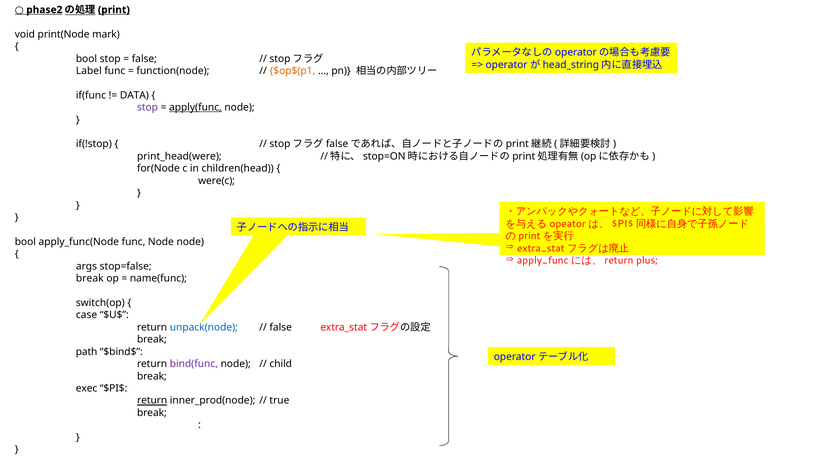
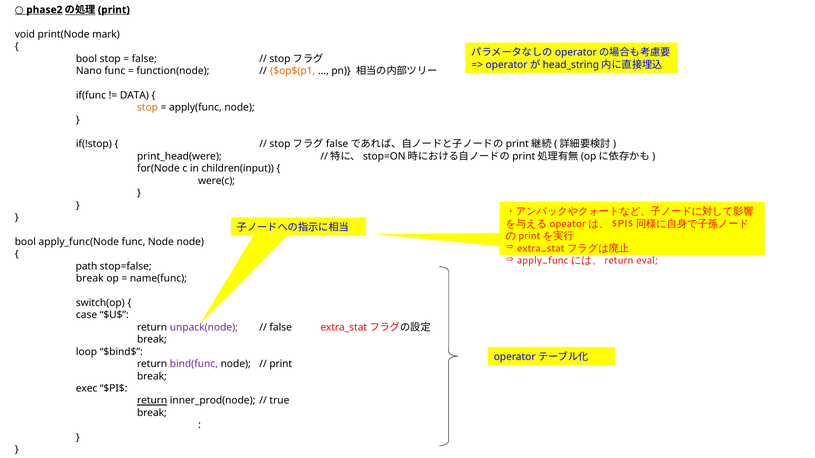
Label: Label -> Nano (89, 71)
stop colour: purple -> orange (148, 108)
apply(func underline: present -> none (195, 108)
children(head: children(head -> children(input (238, 169)
plus: plus -> eval (647, 261)
args: args -> path (87, 267)
unpack(node colour: blue -> purple (204, 328)
path: path -> loop (87, 352)
child: child -> print (281, 364)
